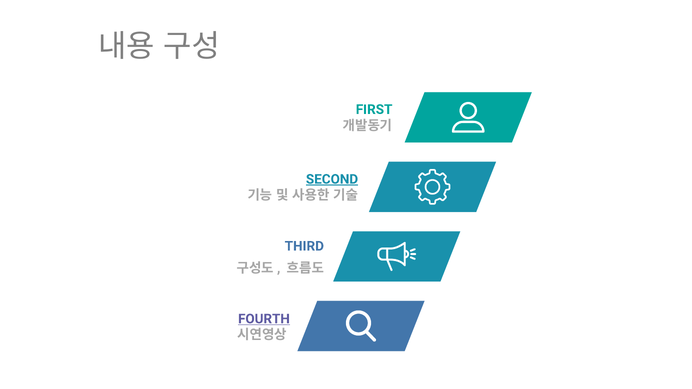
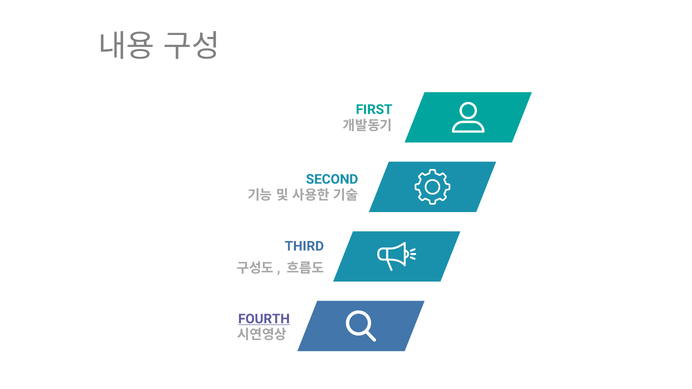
SECOND underline: present -> none (332, 179)
